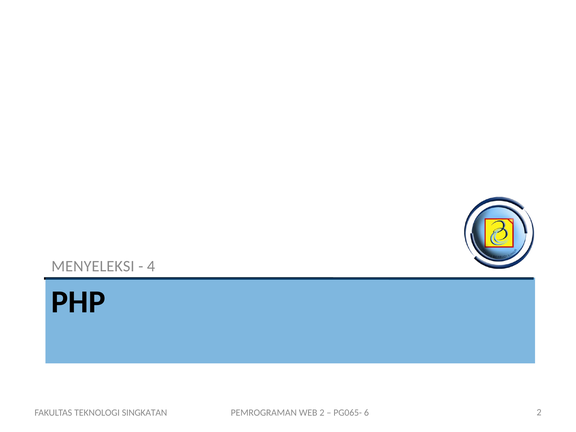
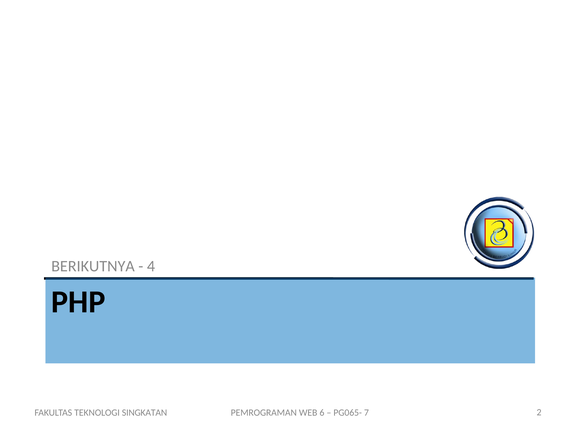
MENYELEKSI: MENYELEKSI -> BERIKUTNYA (93, 266)
WEB 2: 2 -> 6 (322, 413)
6: 6 -> 7 (367, 413)
